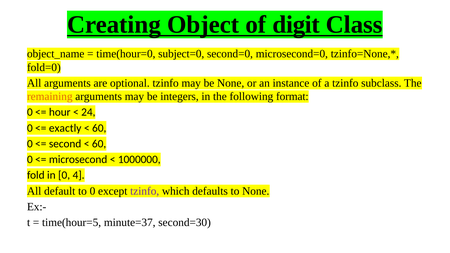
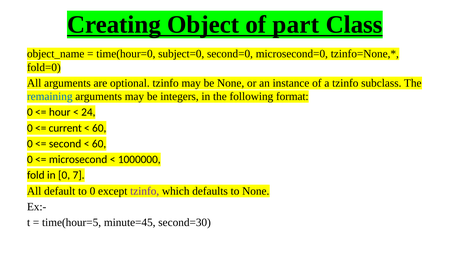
digit: digit -> part (296, 25)
remaining colour: orange -> blue (50, 97)
exactly: exactly -> current (65, 128)
4: 4 -> 7 (79, 175)
minute=37: minute=37 -> minute=45 (130, 223)
